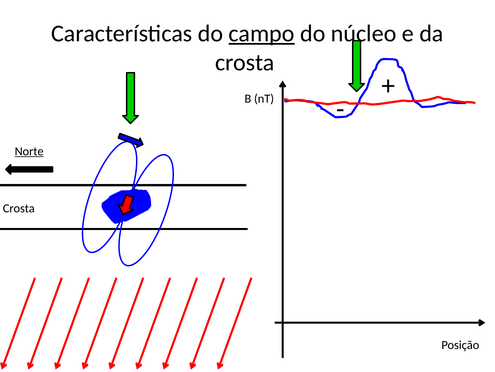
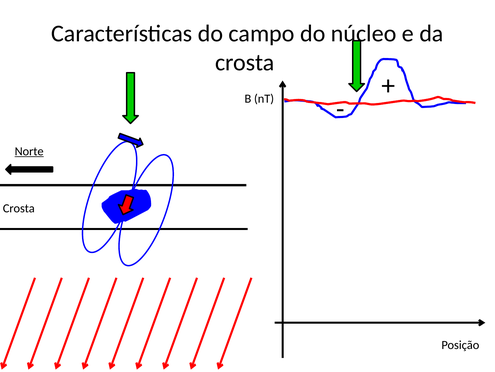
campo underline: present -> none (262, 33)
